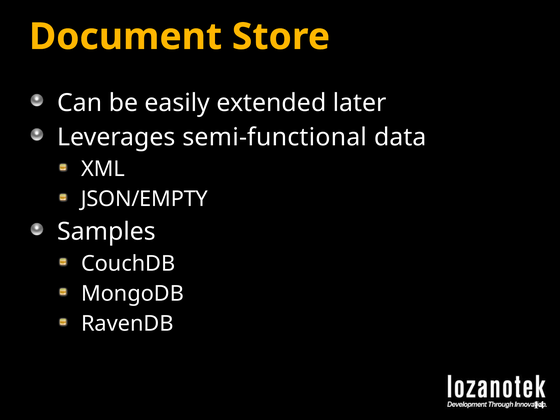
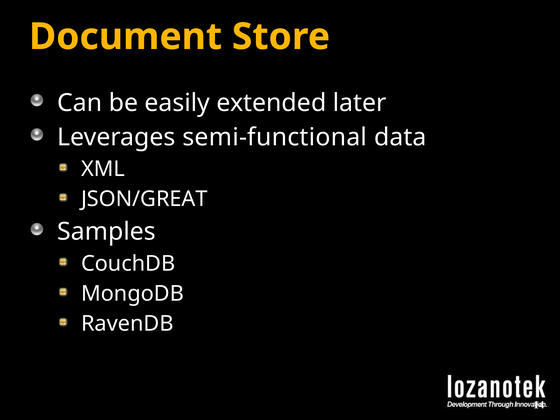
JSON/EMPTY: JSON/EMPTY -> JSON/GREAT (144, 199)
